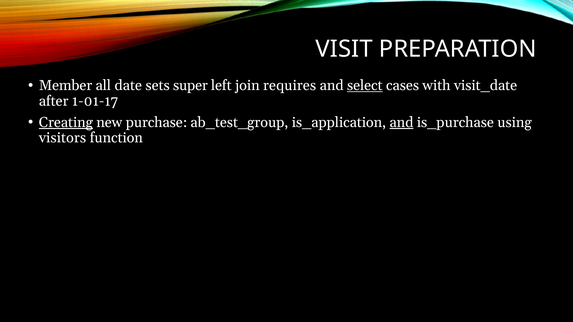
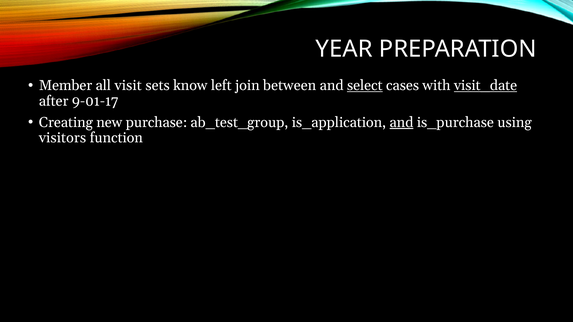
VISIT: VISIT -> YEAR (344, 49)
date: date -> visit (128, 86)
super: super -> know (190, 86)
requires: requires -> between (290, 86)
visit_date underline: none -> present (486, 86)
1-01-17: 1-01-17 -> 9-01-17 (95, 101)
Creating underline: present -> none (66, 123)
